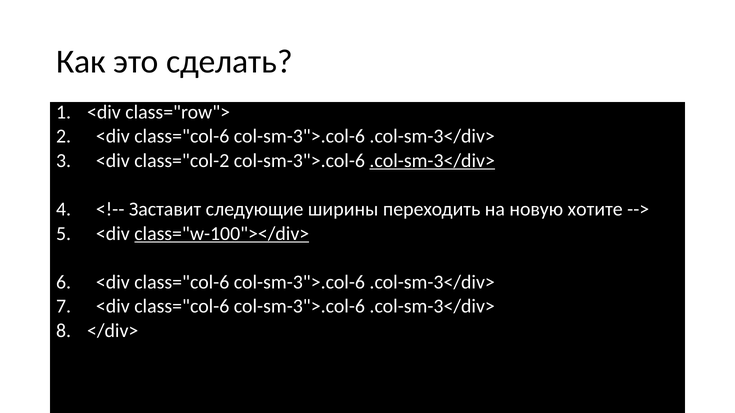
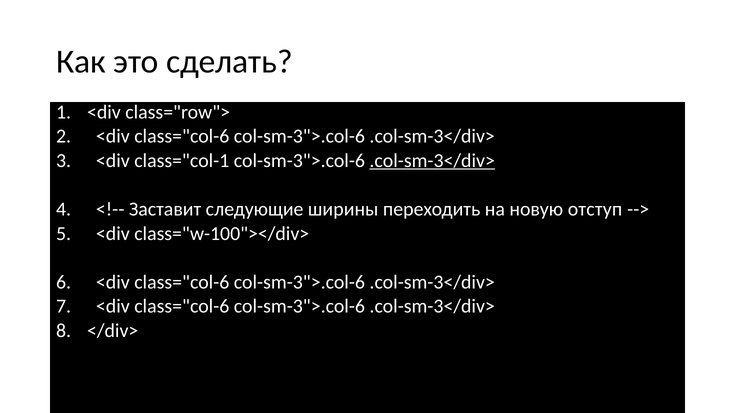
class="col-2: class="col-2 -> class="col-1 (182, 161)
хотите: хотите -> отступ (595, 209)
class="w-100"></div> underline: present -> none (222, 234)
